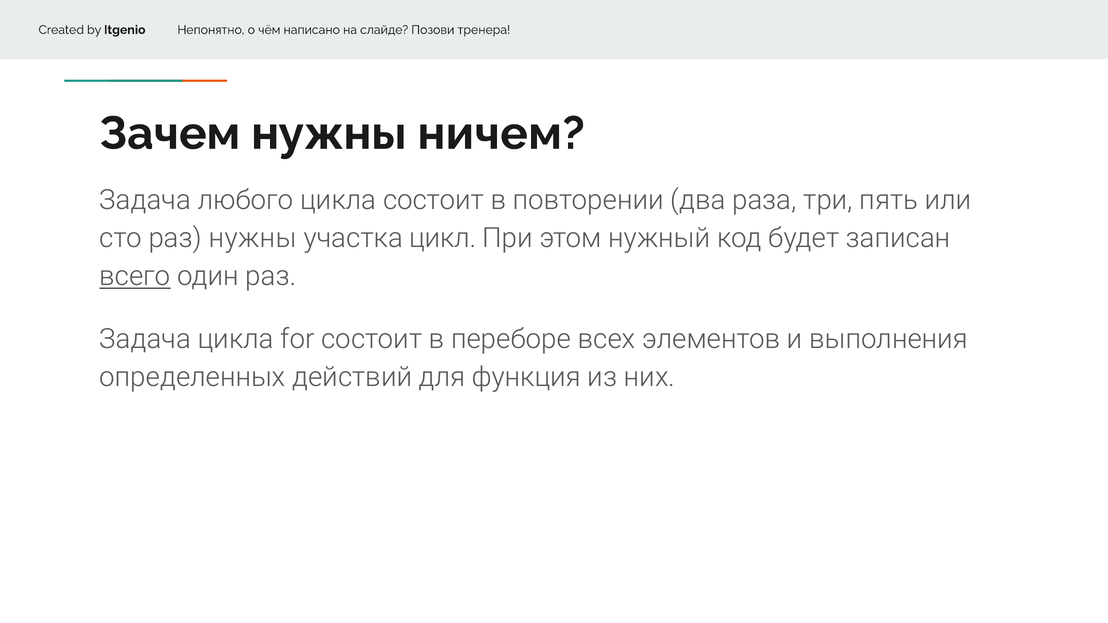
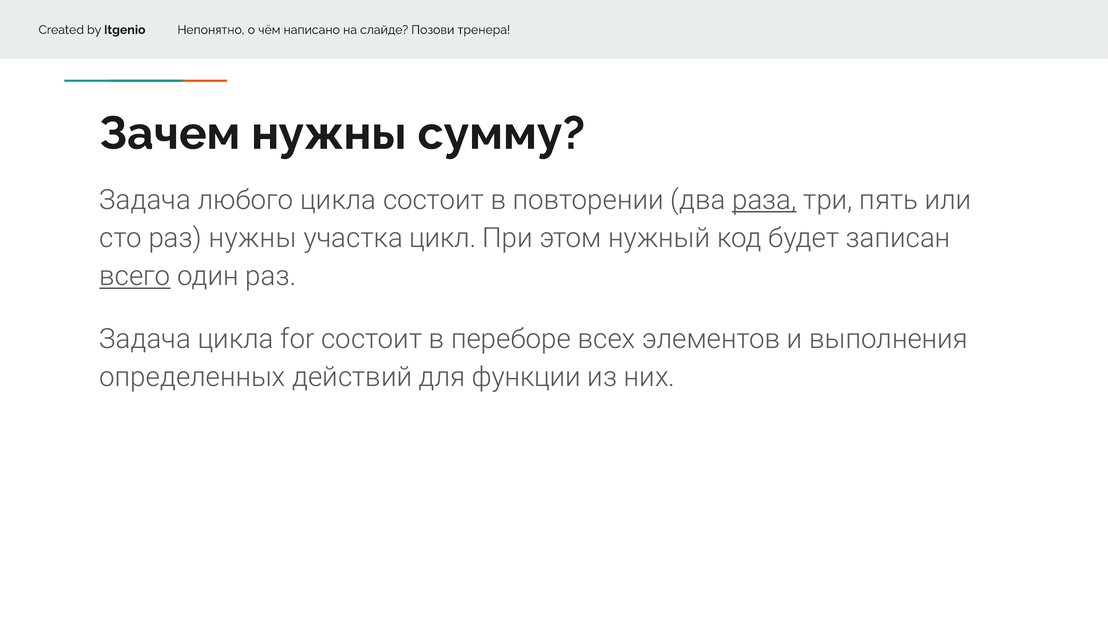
ничем: ничем -> сумму (501, 134)
раза underline: none -> present (764, 200)
функция: функция -> функции (526, 377)
